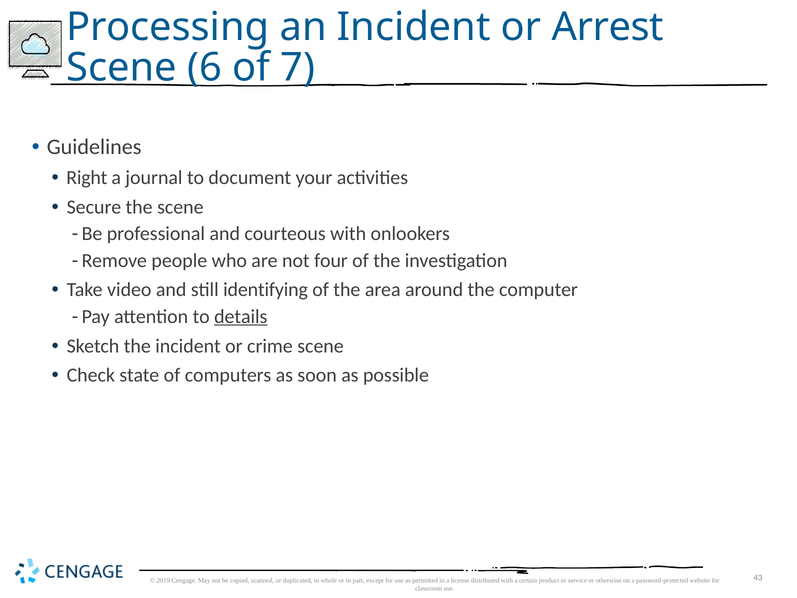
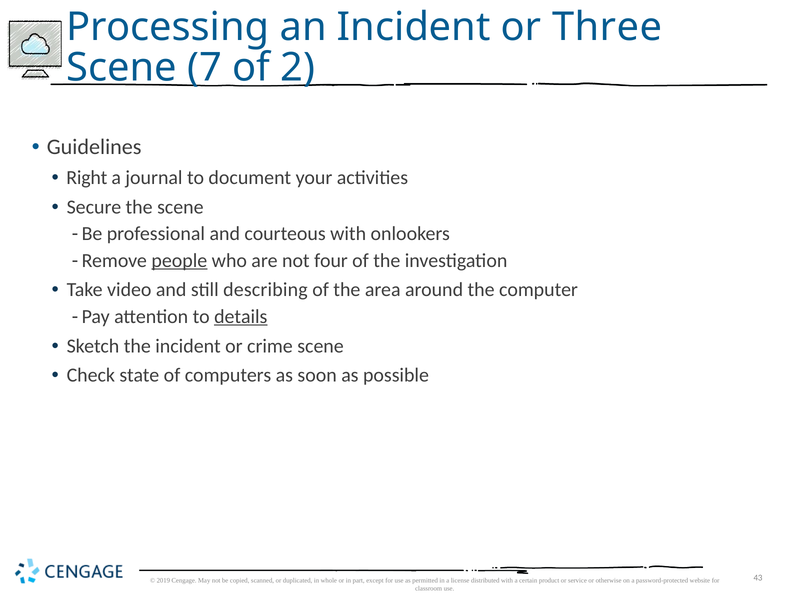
Arrest: Arrest -> Three (607, 27)
6: 6 -> 7 (205, 68)
7: 7 -> 2 (298, 68)
people underline: none -> present (179, 260)
identifying: identifying -> describing (265, 290)
